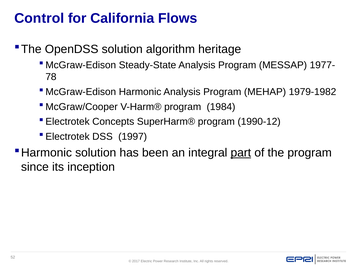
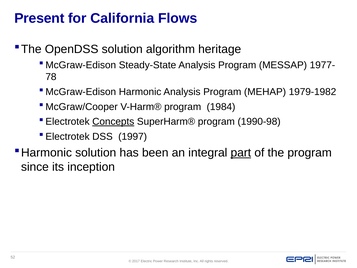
Control: Control -> Present (39, 18)
Concepts underline: none -> present (113, 122)
1990-12: 1990-12 -> 1990-98 (259, 122)
